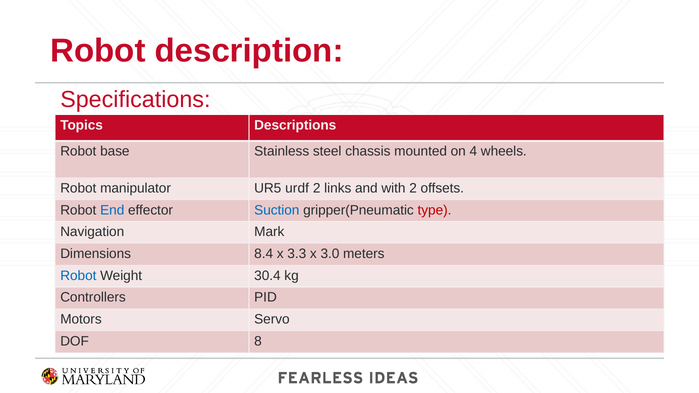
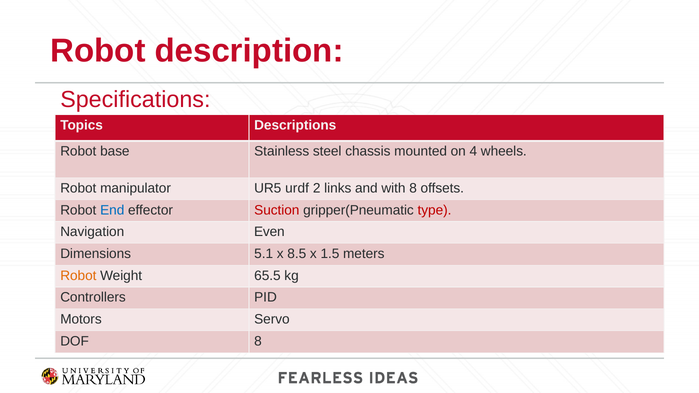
with 2: 2 -> 8 (413, 188)
Suction colour: blue -> red (277, 210)
Mark: Mark -> Even (269, 232)
8.4: 8.4 -> 5.1 (264, 254)
3.3: 3.3 -> 8.5 (297, 254)
3.0: 3.0 -> 1.5 (330, 254)
Robot colour: blue -> orange (78, 276)
30.4: 30.4 -> 65.5 (267, 276)
